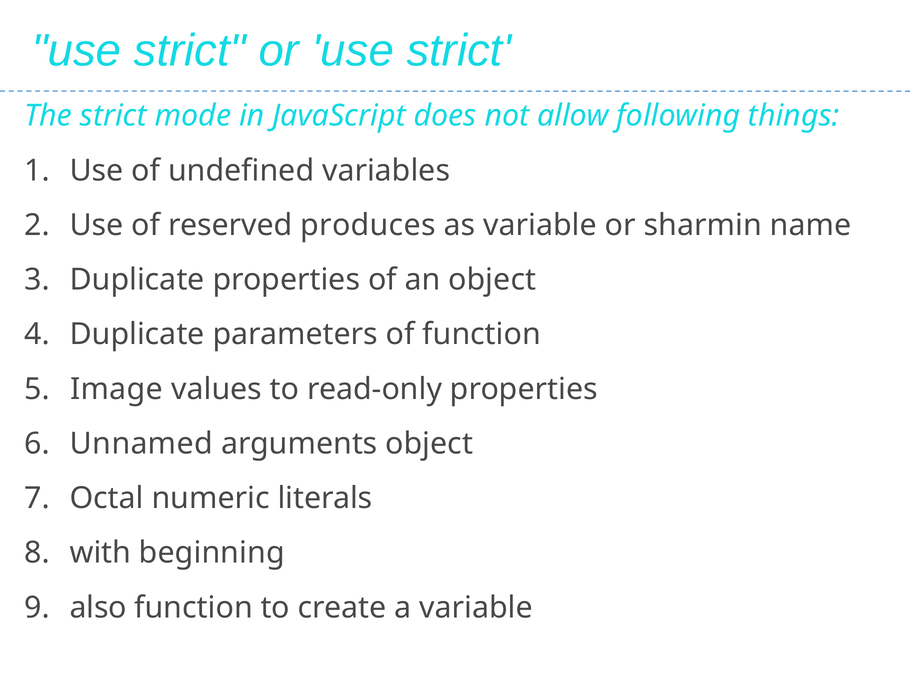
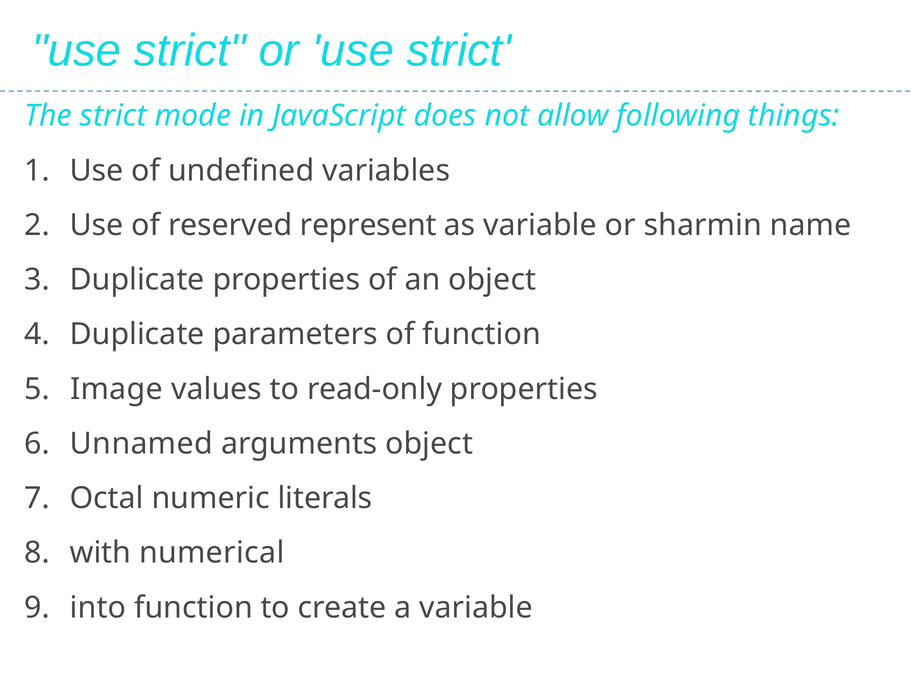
produces: produces -> represent (368, 225)
beginning: beginning -> numerical (212, 553)
also: also -> into (98, 608)
